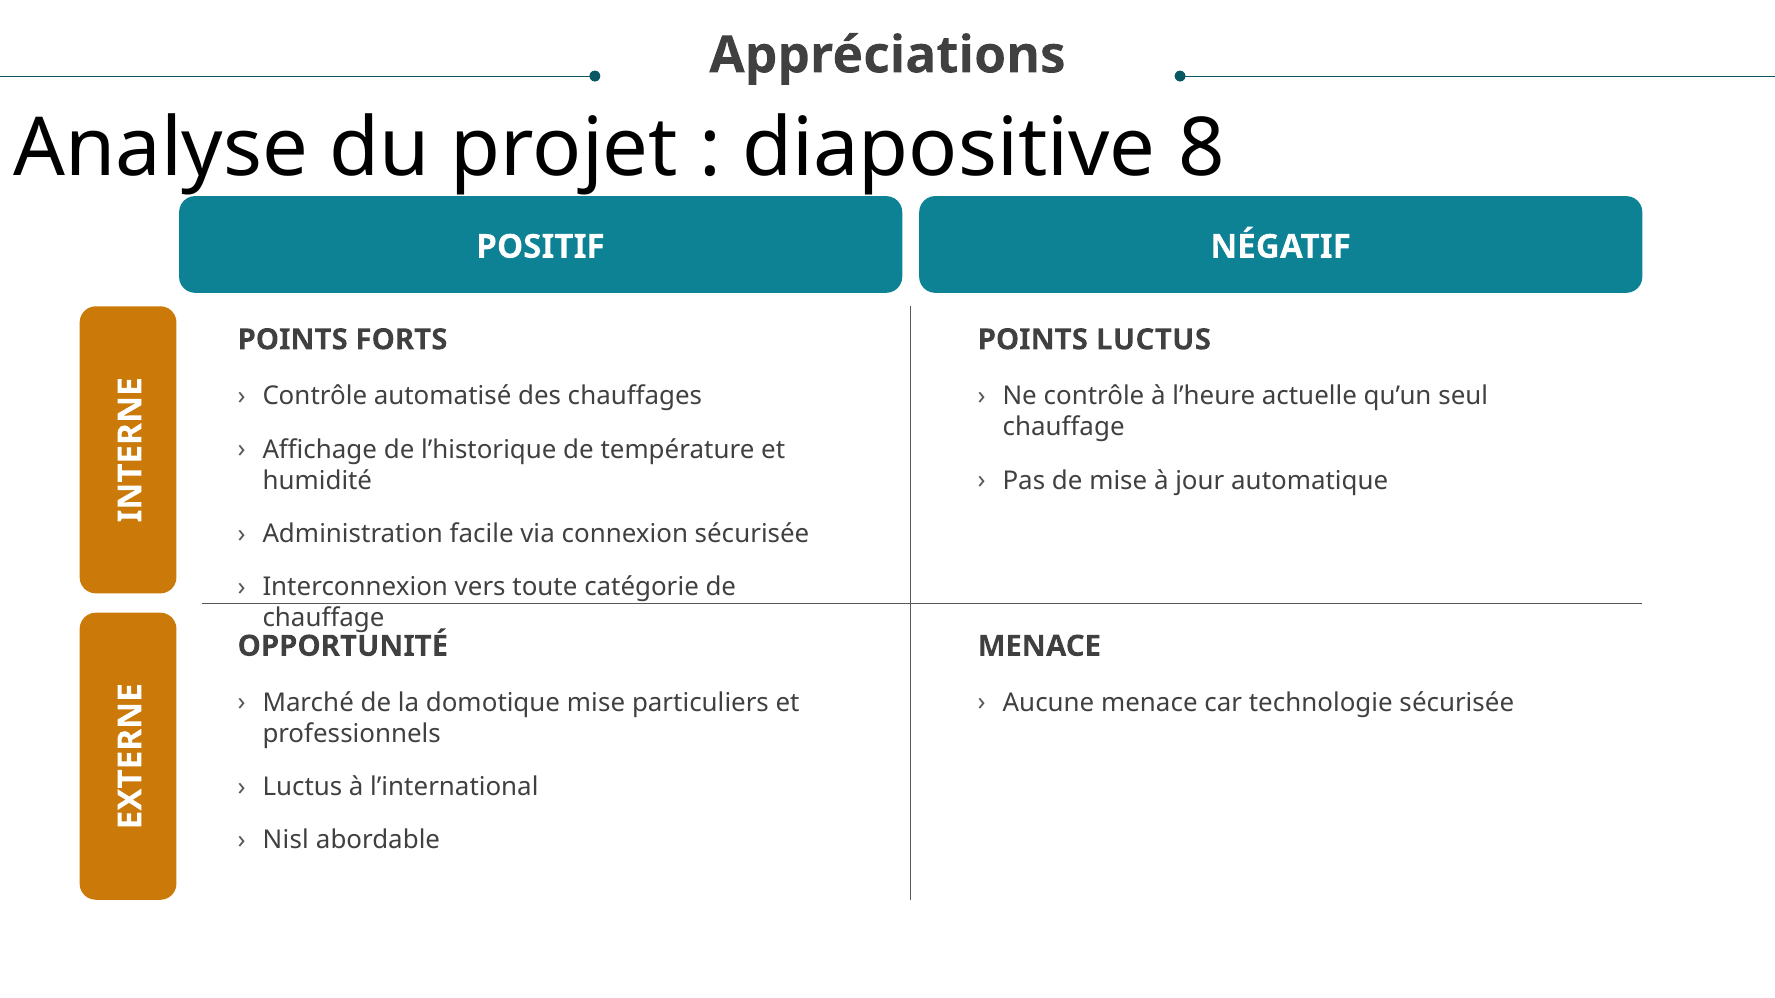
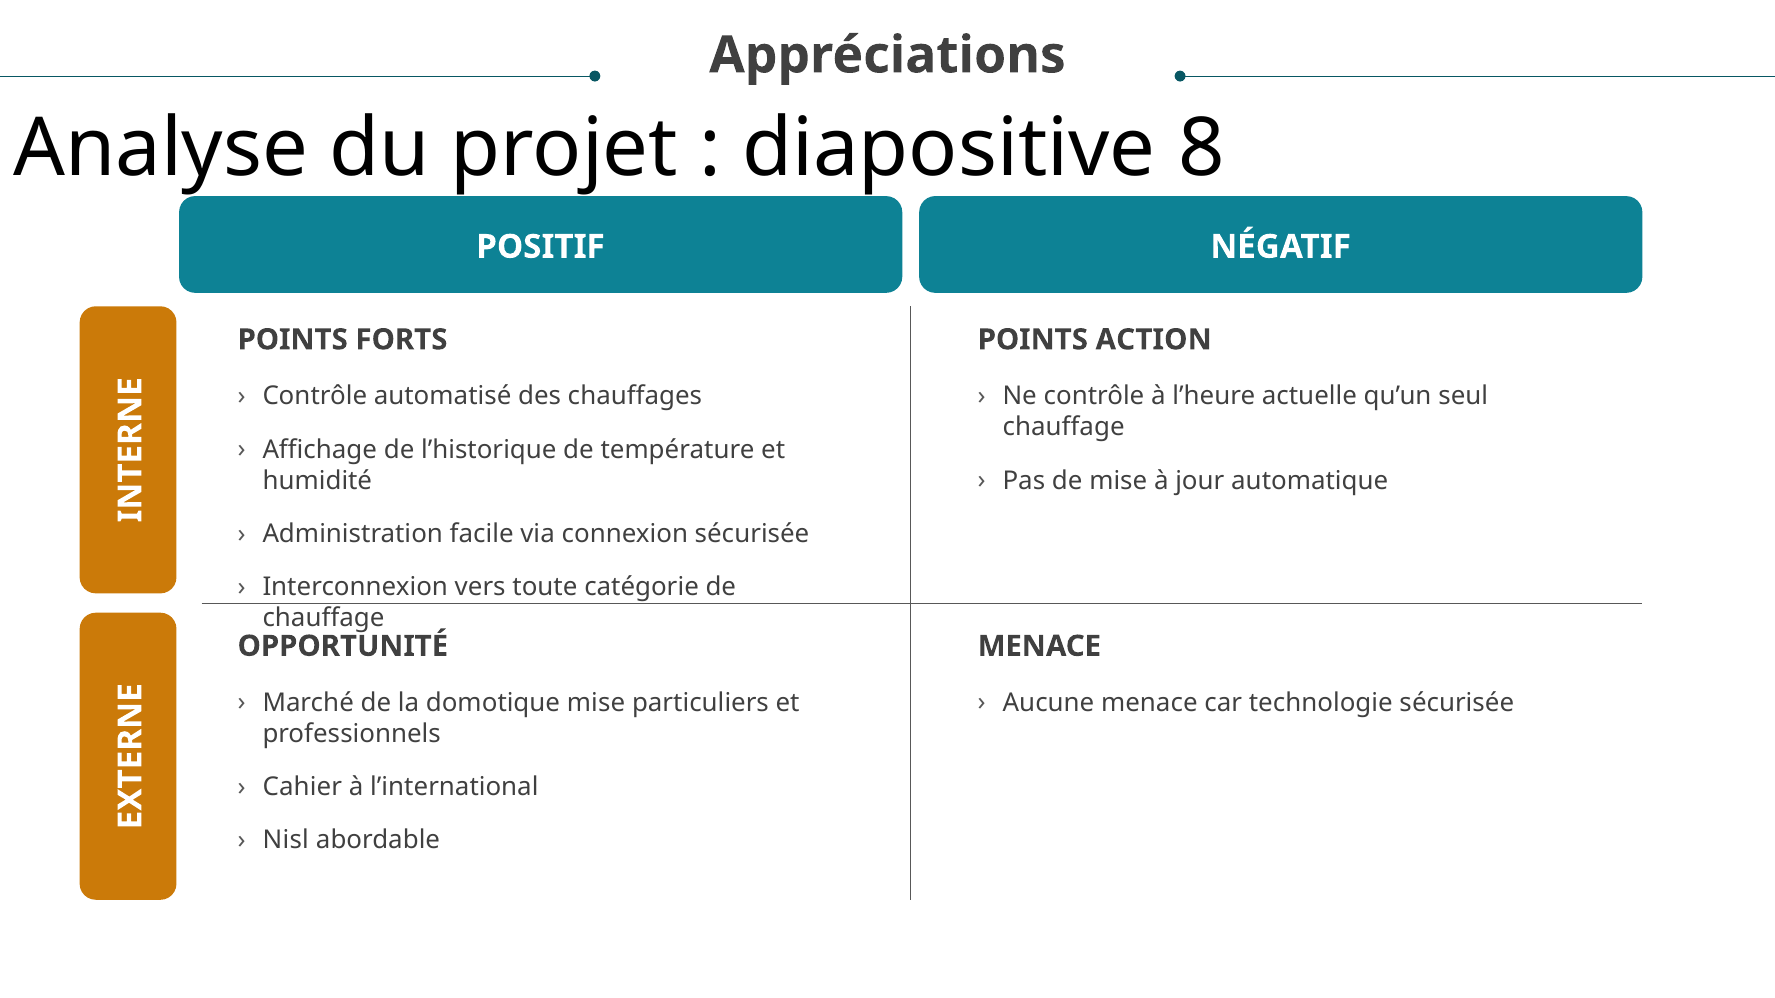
POINTS LUCTUS: LUCTUS -> ACTION (1154, 340)
Luctus: Luctus -> Cahier (302, 787)
